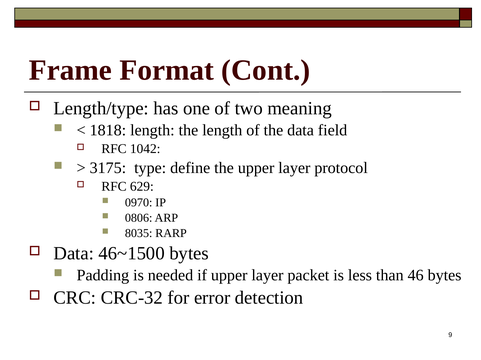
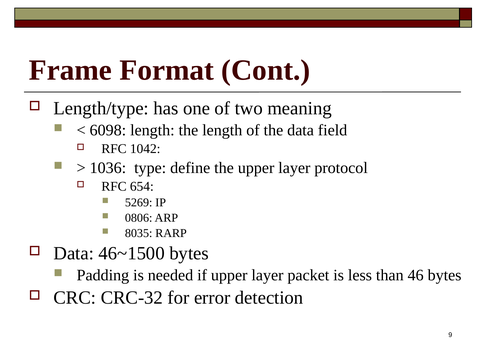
1818: 1818 -> 6098 (108, 131)
3175: 3175 -> 1036 (108, 168)
629: 629 -> 654 (142, 187)
0970: 0970 -> 5269 (139, 203)
